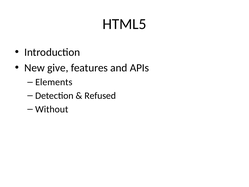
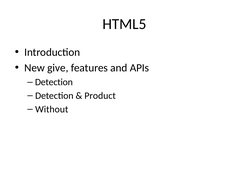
Elements: Elements -> Detection (54, 82)
Refused: Refused -> Product (100, 96)
